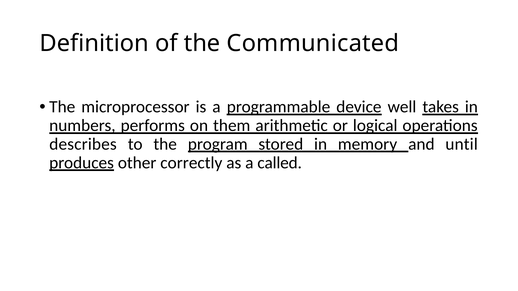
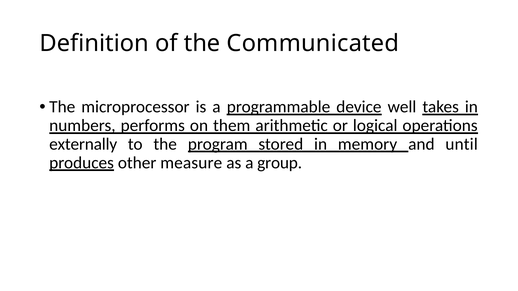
describes: describes -> externally (83, 144)
correctly: correctly -> measure (191, 163)
called: called -> group (280, 163)
